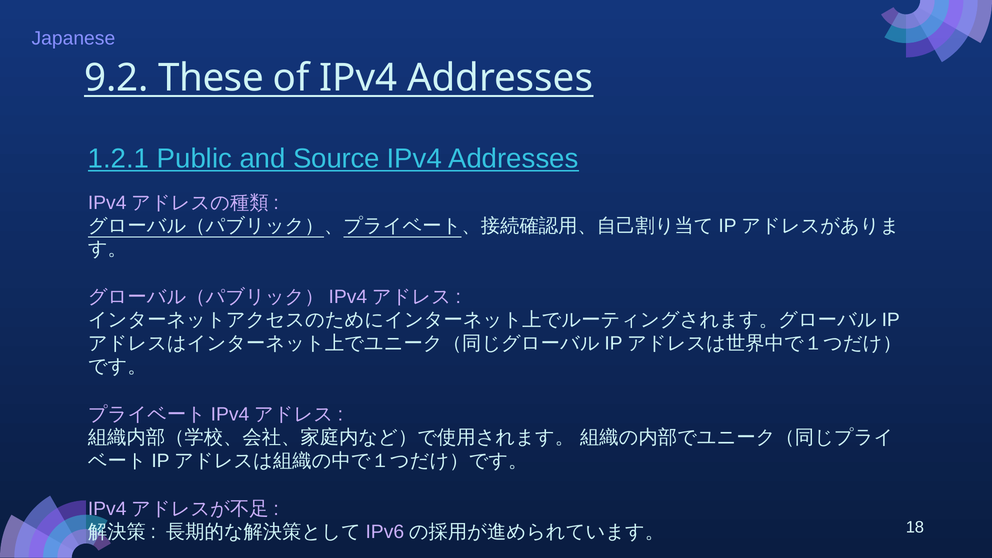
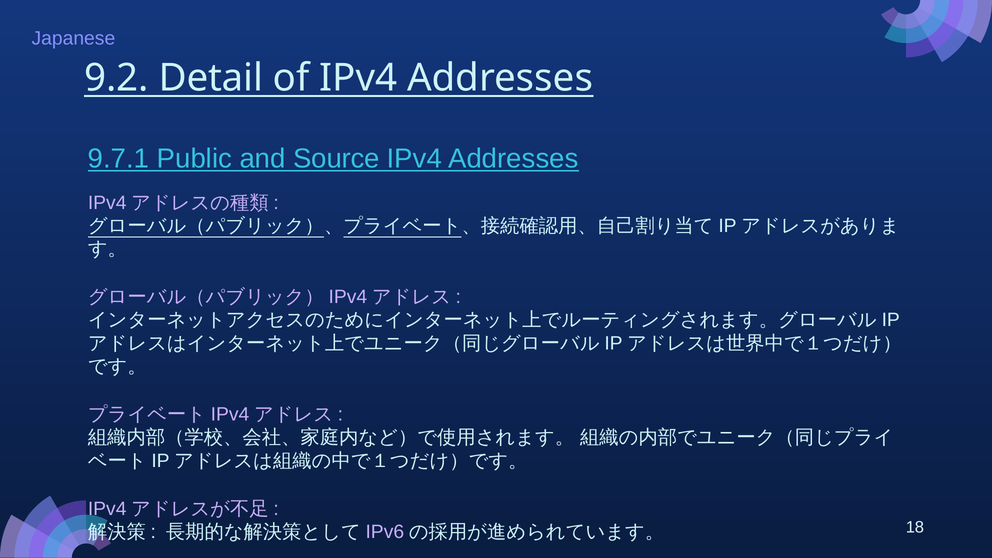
These: These -> Detail (211, 78)
1.2.1: 1.2.1 -> 9.7.1 (119, 159)
